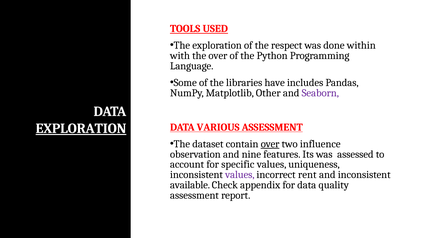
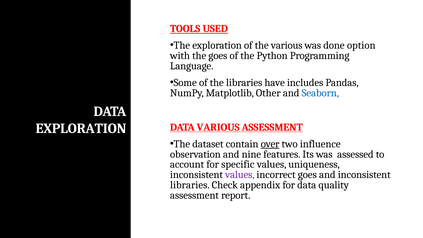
the respect: respect -> various (287, 45)
within: within -> option (361, 45)
the over: over -> goes (218, 56)
Seaborn colour: purple -> blue (320, 93)
EXPLORATION underline: present -> none (81, 128)
incorrect rent: rent -> goes (307, 175)
available: available -> libraries (190, 185)
